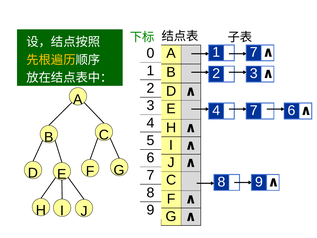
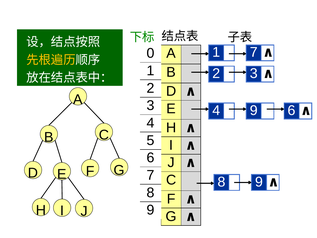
4 7: 7 -> 9 (254, 110)
